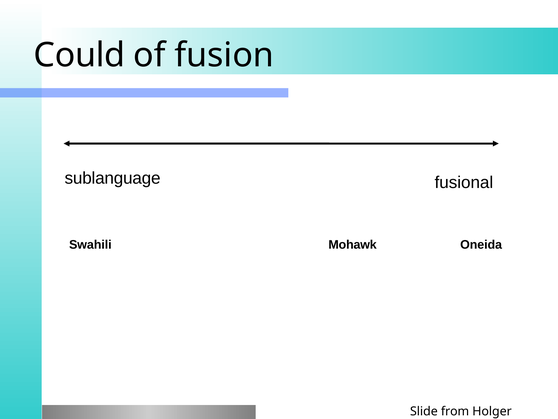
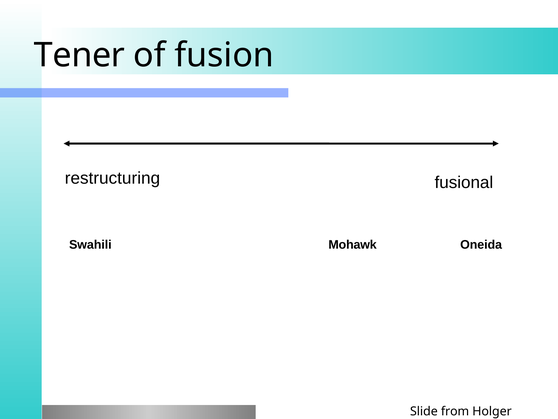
Could: Could -> Tener (79, 55)
sublanguage: sublanguage -> restructuring (112, 178)
